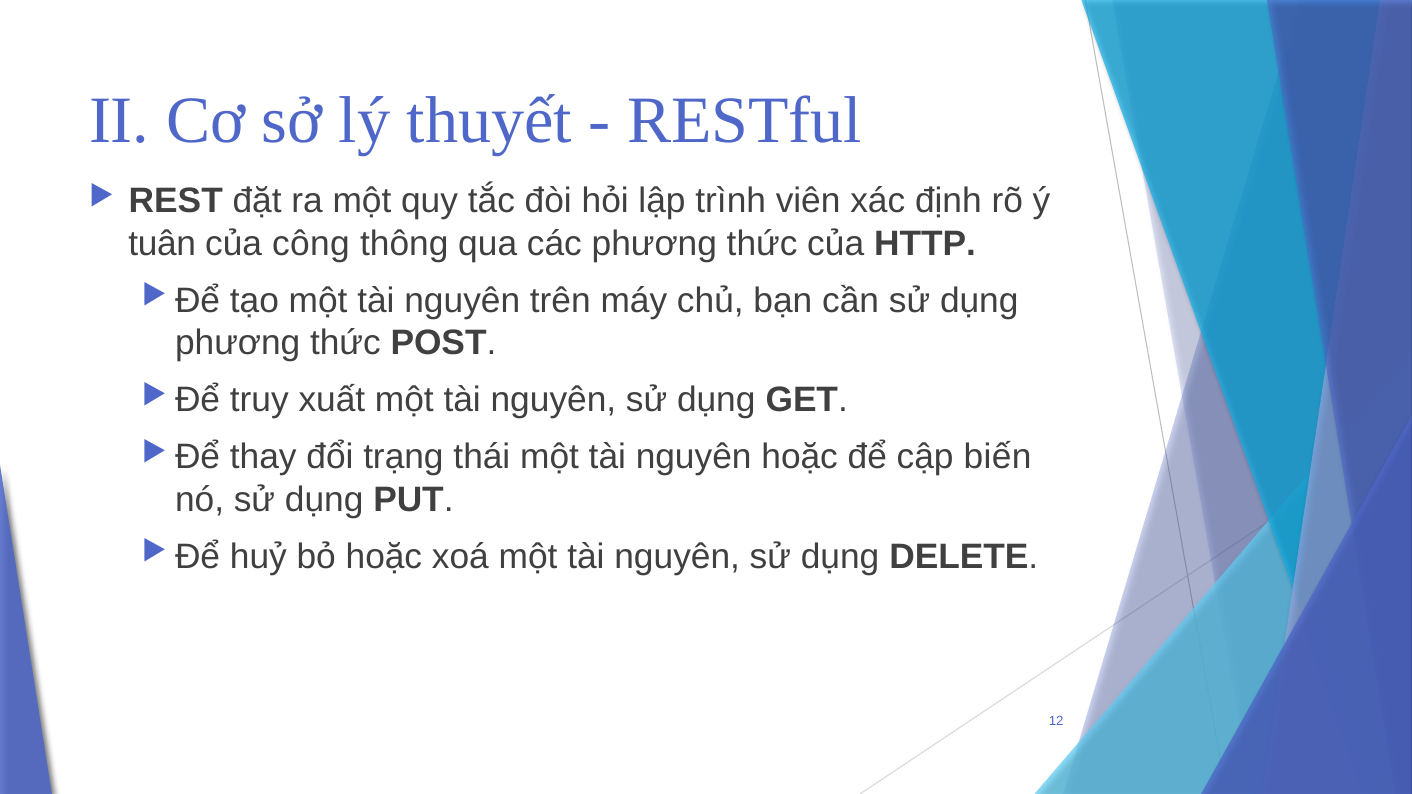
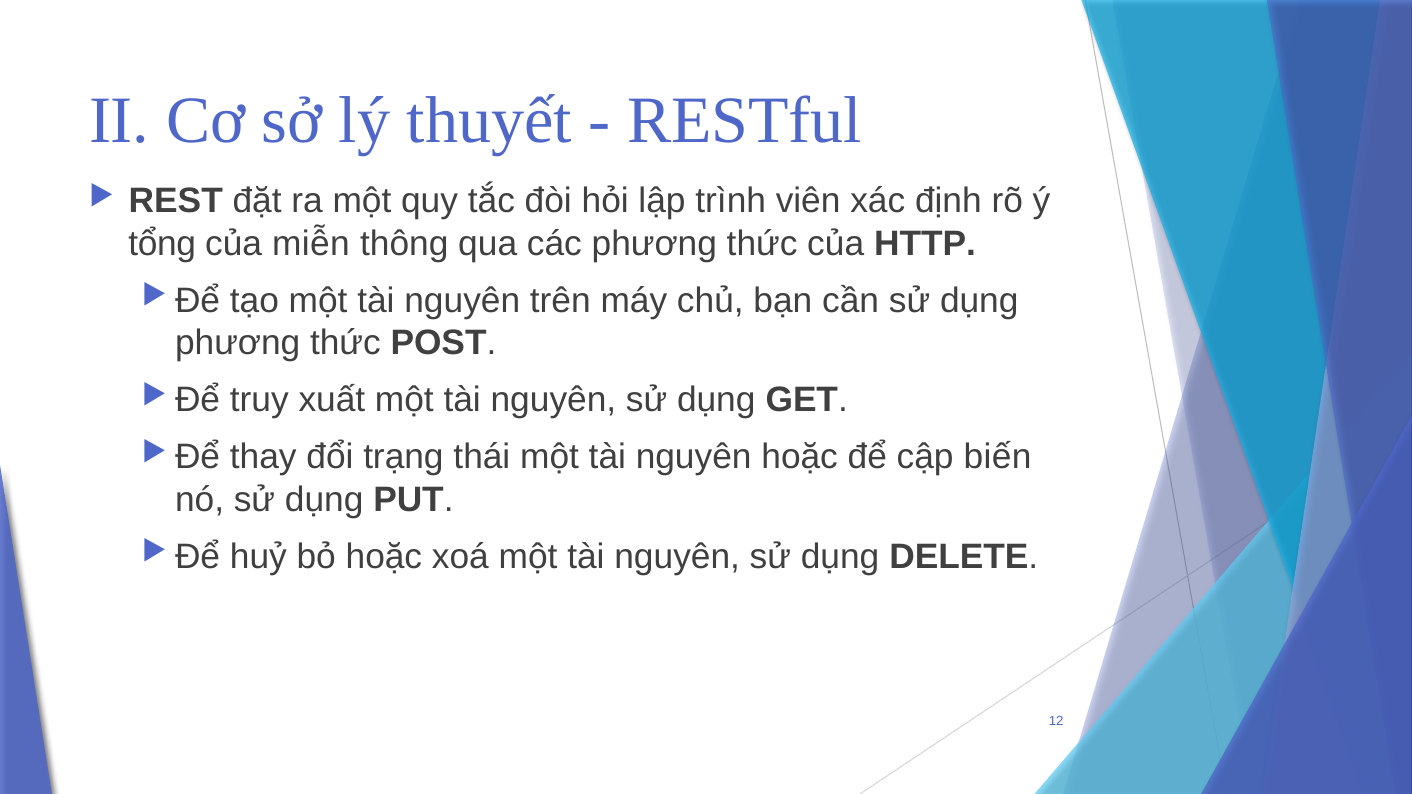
tuân: tuân -> tổng (162, 244)
công: công -> miễn (311, 244)
